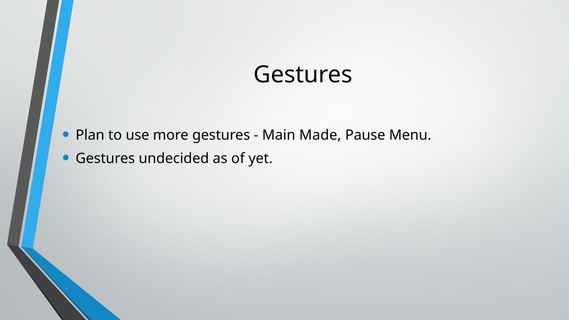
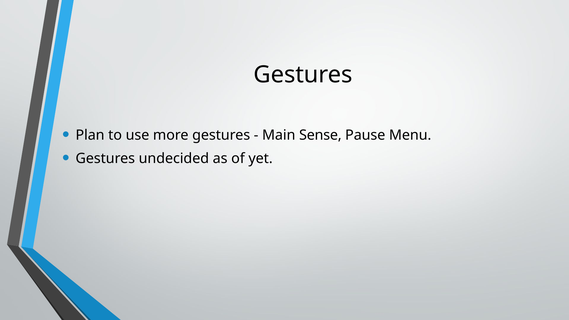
Made: Made -> Sense (320, 135)
